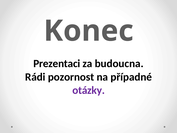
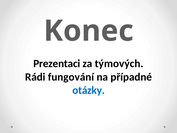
budoucna: budoucna -> týmových (119, 64)
pozornost: pozornost -> fungování (71, 77)
otázky colour: purple -> blue (89, 90)
